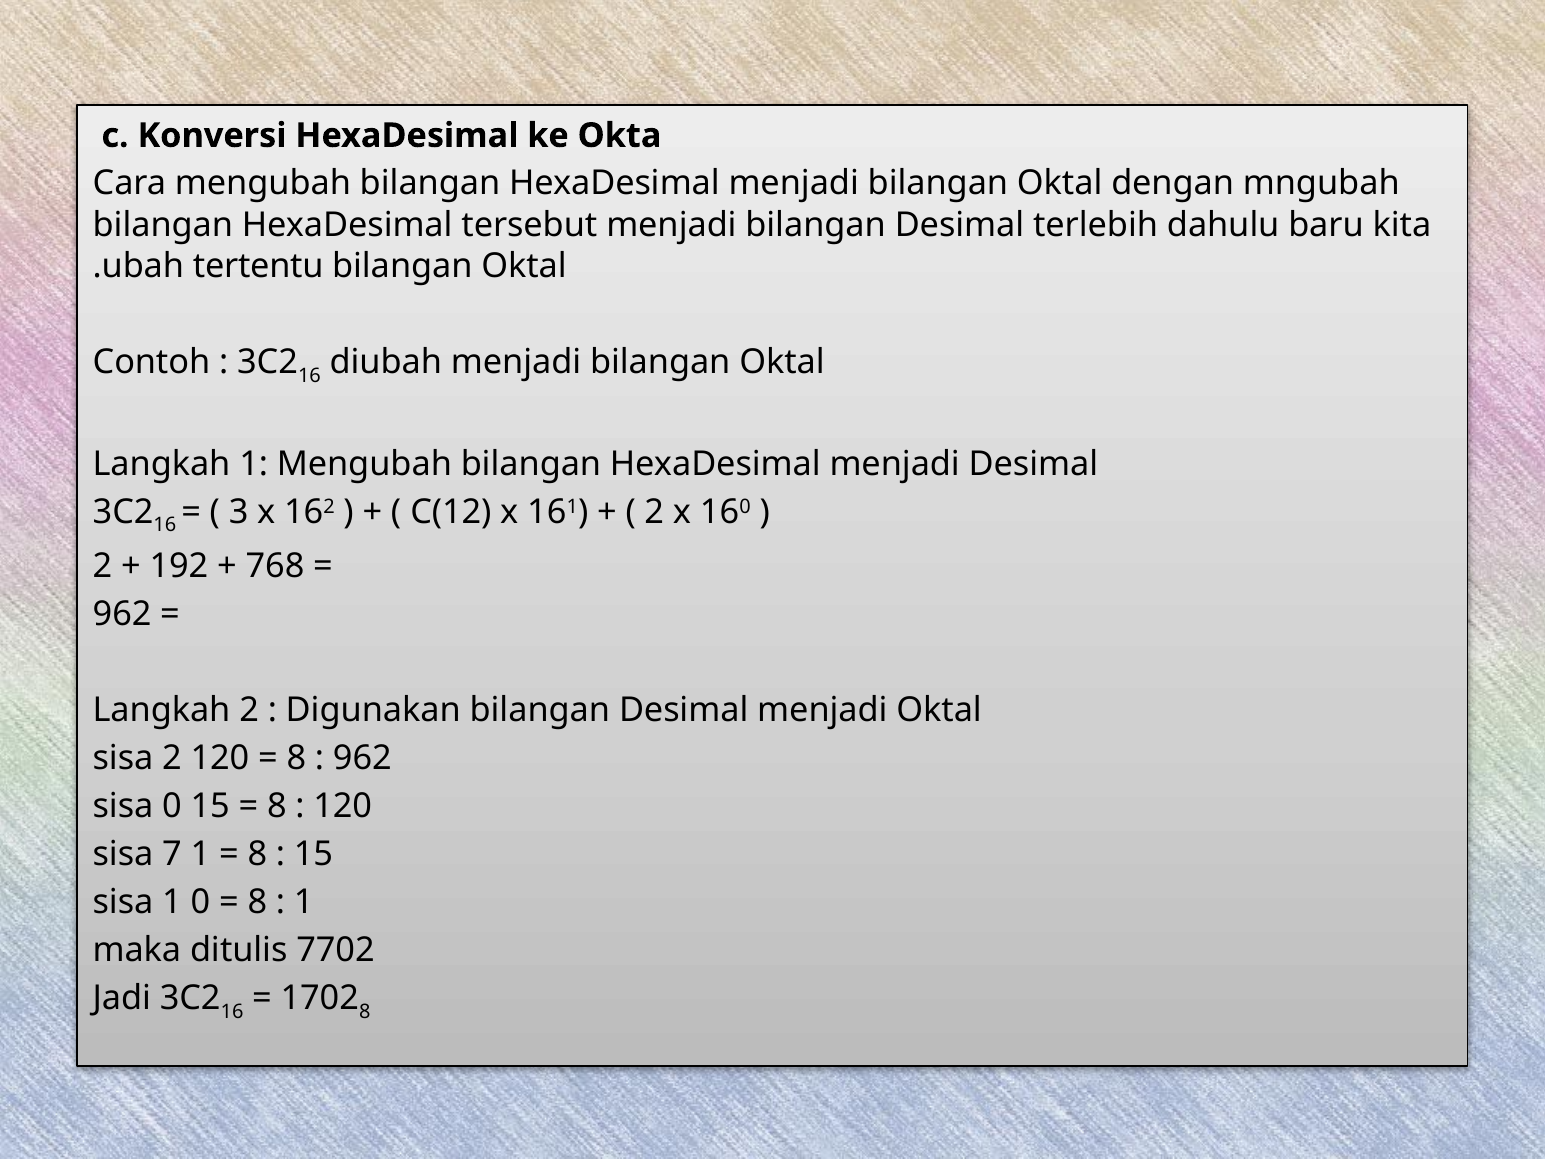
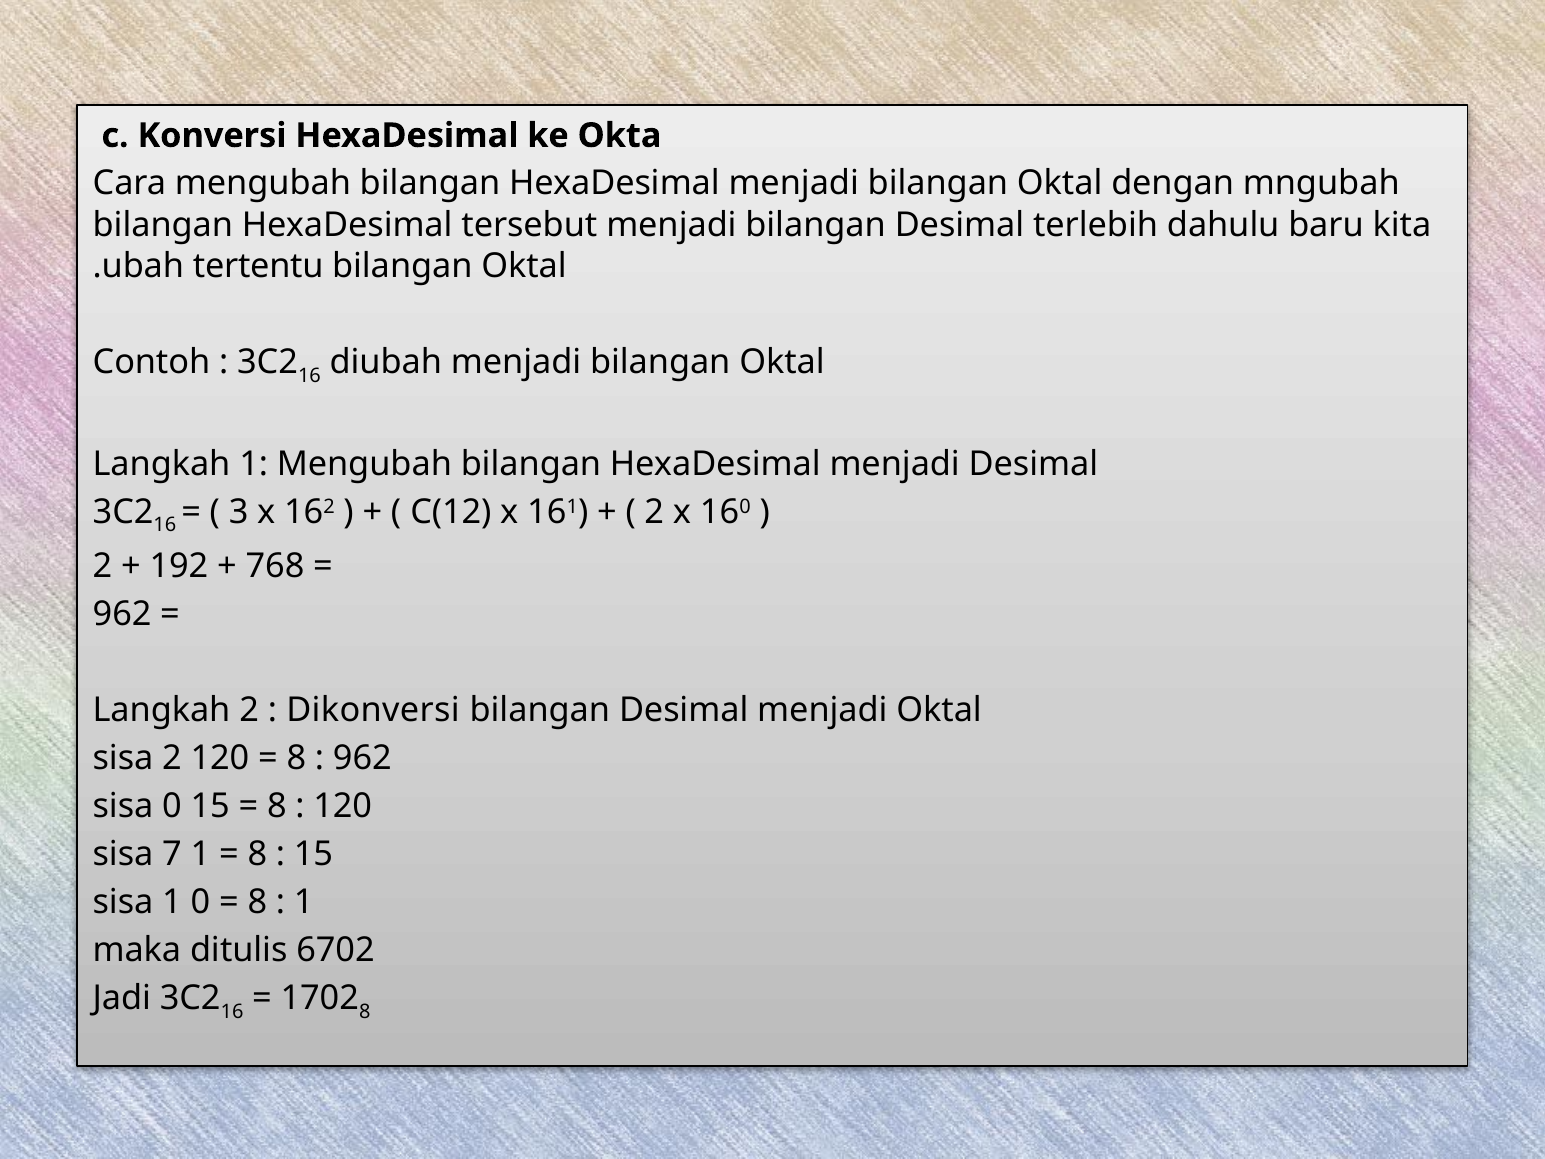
Digunakan: Digunakan -> Dikonversi (373, 710)
7702: 7702 -> 6702 (335, 950)
